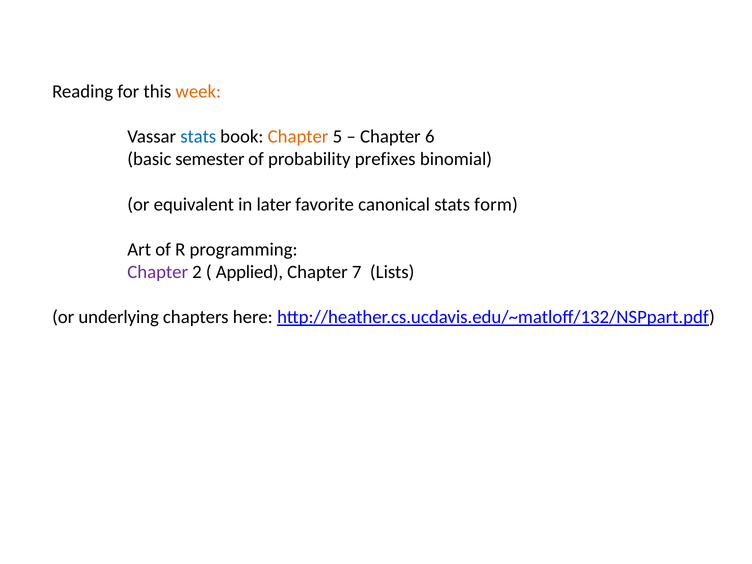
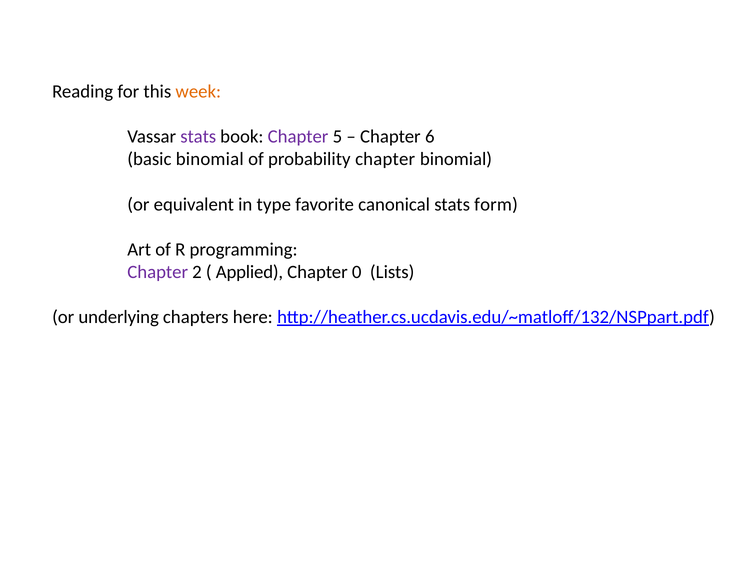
stats colour: blue -> purple (198, 137)
Chapter colour: orange -> purple (298, 137)
basic semester: semester -> binomial (210, 159)
probability prefixes: prefixes -> chapter (385, 159)
later: later -> type (274, 204)
7: 7 -> 0 (357, 272)
